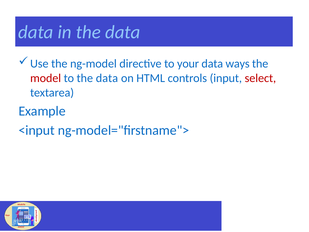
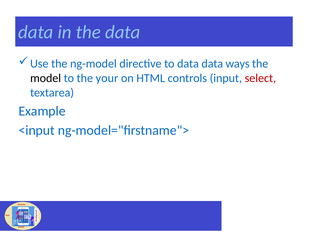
to your: your -> data (188, 64)
model colour: red -> black (46, 78)
to the data: data -> your (107, 78)
